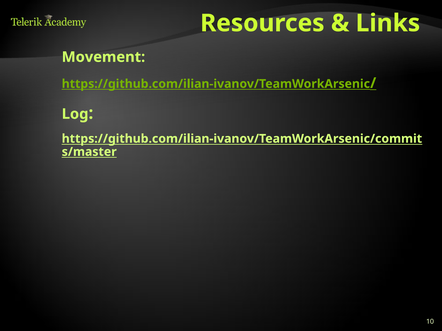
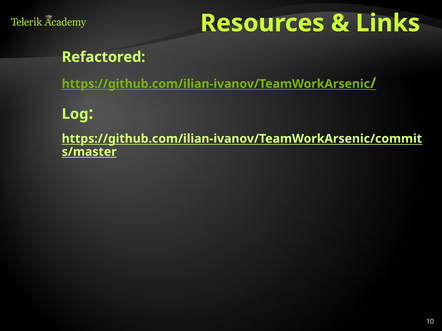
Movement: Movement -> Refactored (104, 57)
